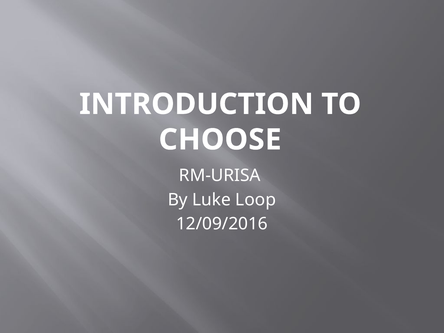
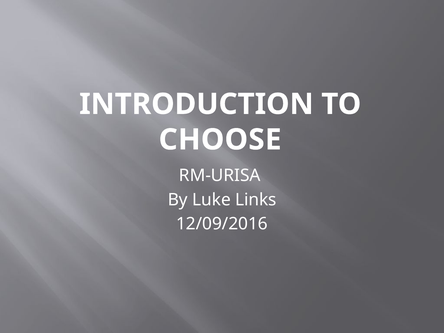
Loop: Loop -> Links (256, 200)
